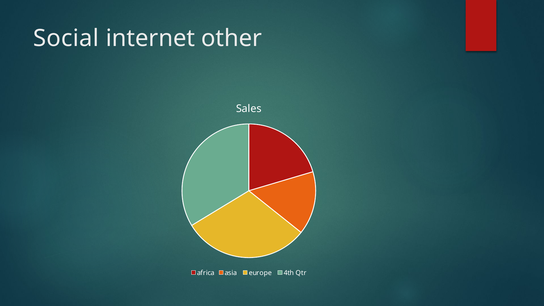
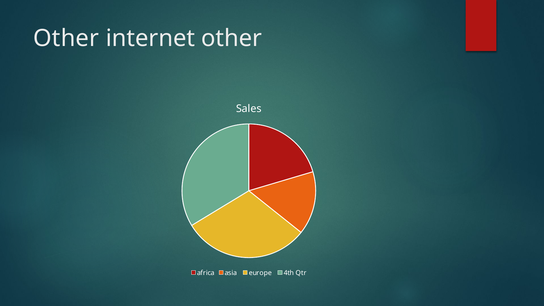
Social: Social -> Other (66, 38)
